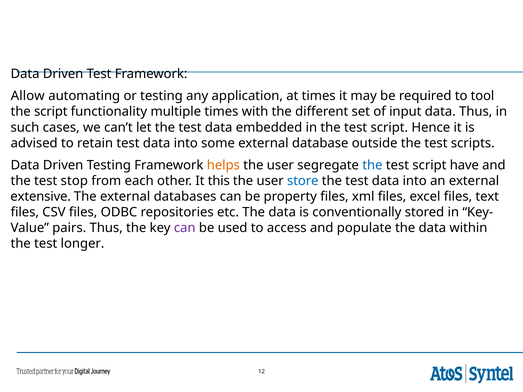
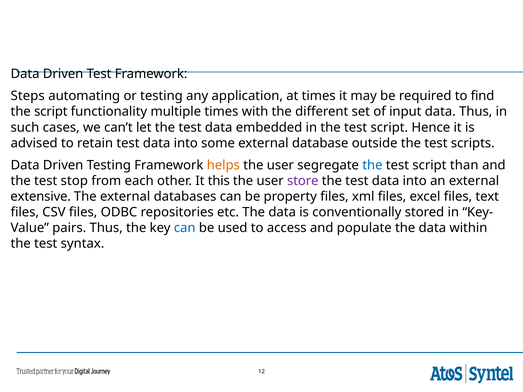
Allow: Allow -> Steps (28, 96)
tool: tool -> find (482, 96)
have: have -> than (464, 165)
store colour: blue -> purple (303, 181)
can colour: purple -> blue (185, 228)
longer: longer -> syntax (82, 244)
